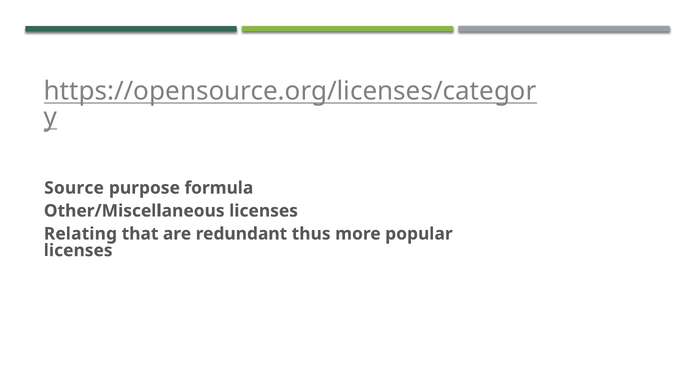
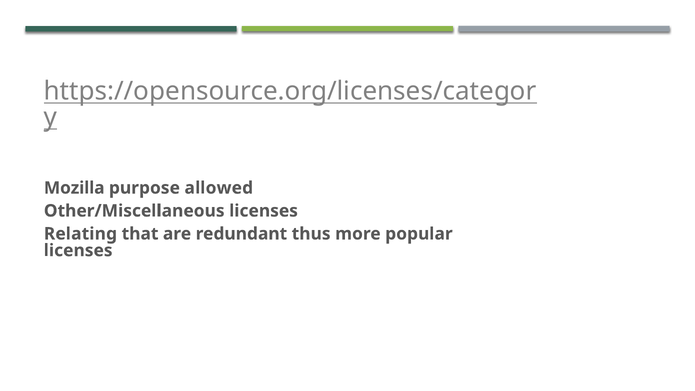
Source: Source -> Mozilla (74, 188)
formula: formula -> allowed (219, 188)
